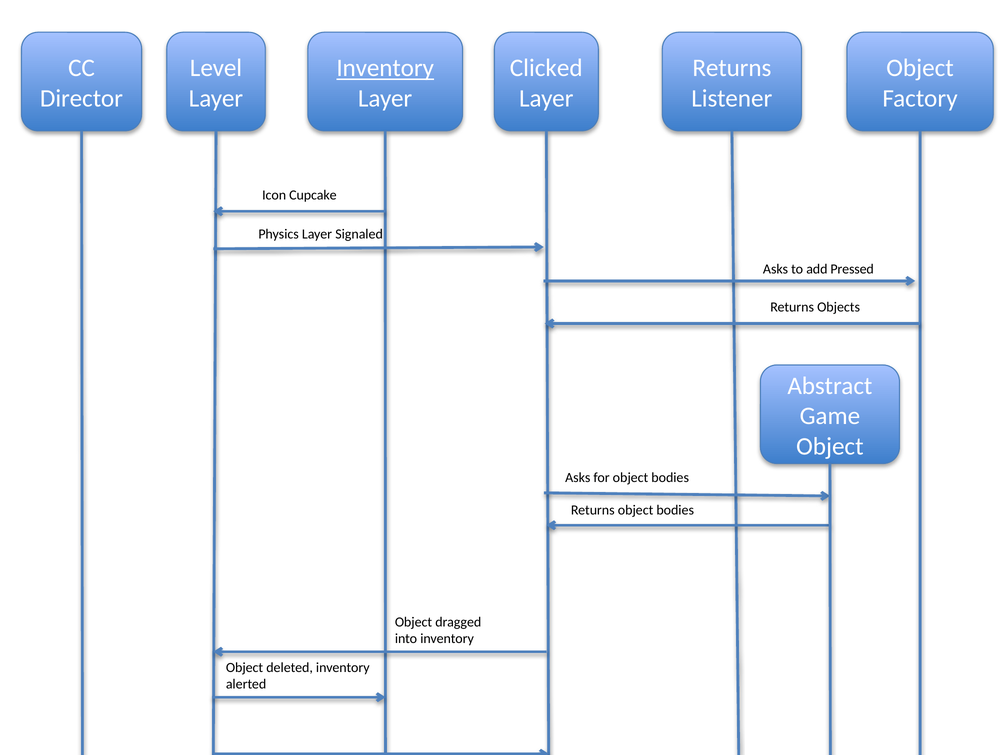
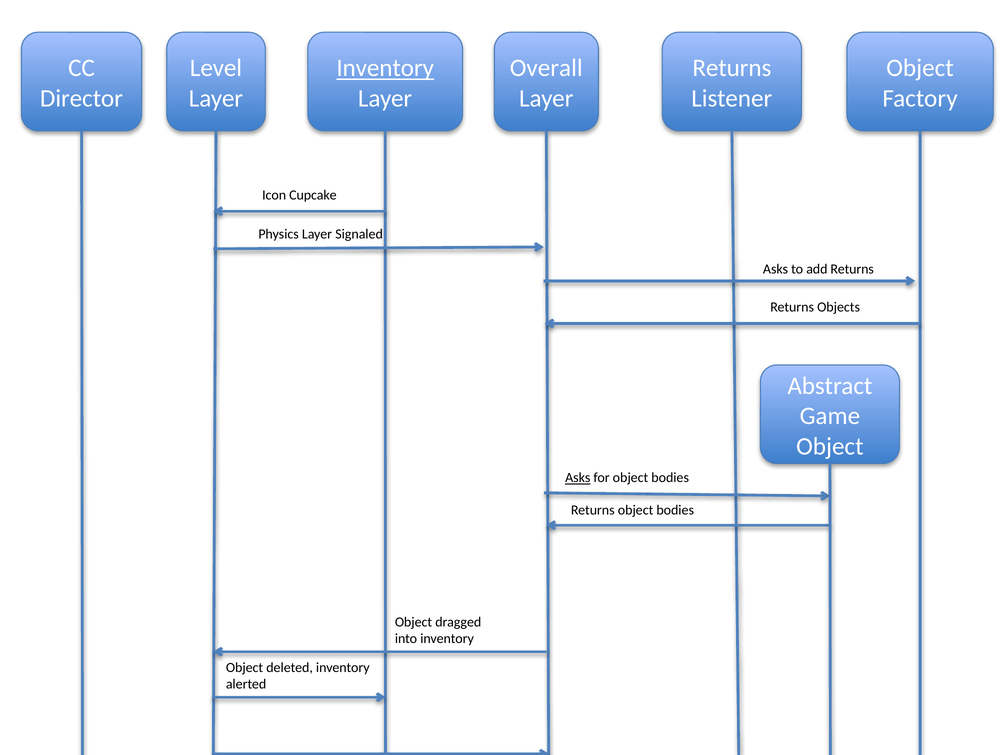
Clicked: Clicked -> Overall (546, 68)
add Pressed: Pressed -> Returns (852, 269)
Asks underline: none -> present (578, 478)
